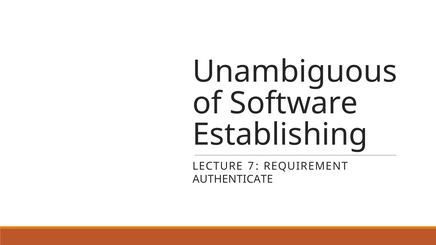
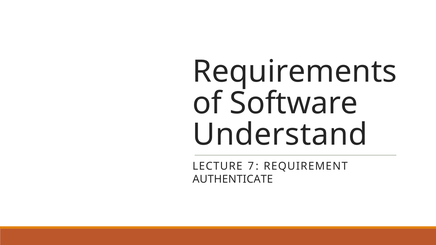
Unambiguous: Unambiguous -> Requirements (295, 72)
Establishing: Establishing -> Understand (280, 135)
